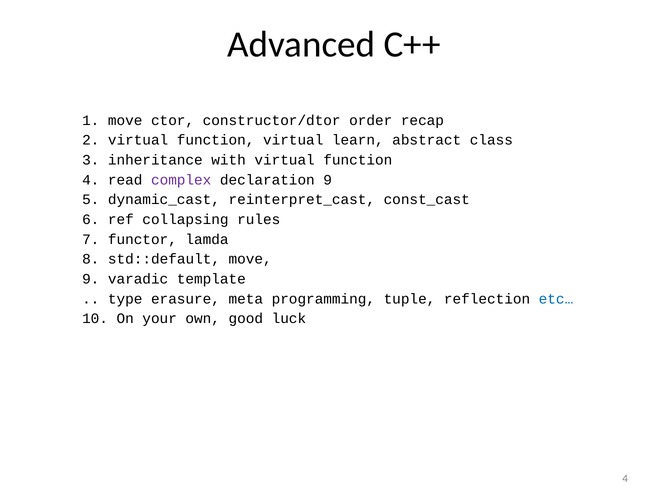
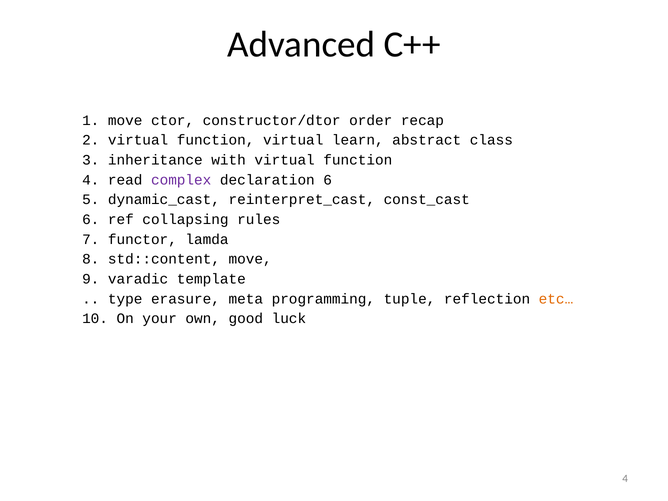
declaration 9: 9 -> 6 (328, 180)
std::default: std::default -> std::content (164, 259)
etc… colour: blue -> orange (556, 299)
